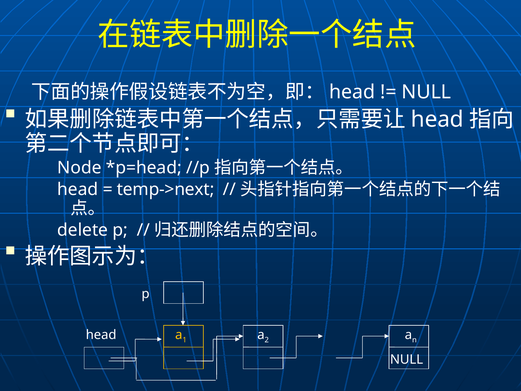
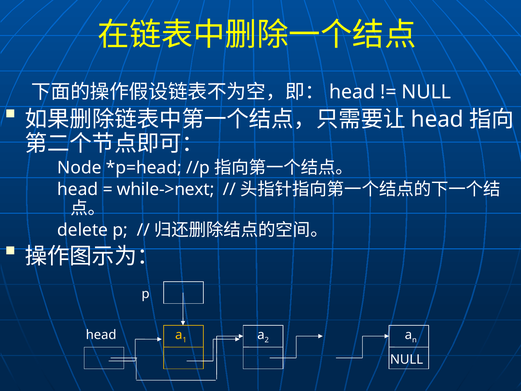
temp->next: temp->next -> while->next (166, 189)
